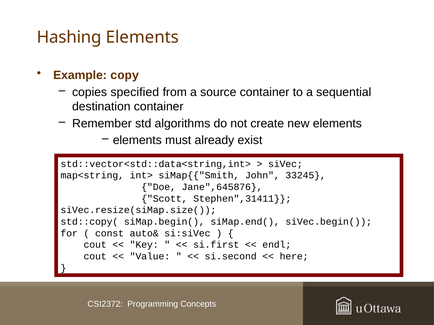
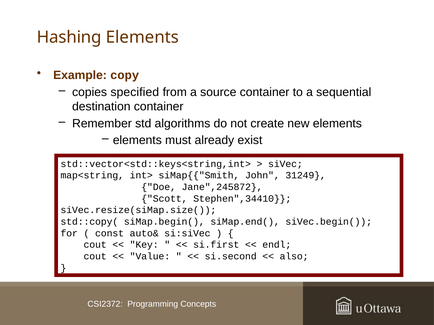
std::vector<std::data<string,int>: std::vector<std::data<string,int> -> std::vector<std::keys<string,int> (156, 164)
33245: 33245 -> 31249 (306, 176)
Jane",645876: Jane",645876 -> Jane",245872 (222, 187)
Stephen",31411: Stephen",31411 -> Stephen",34410 (242, 199)
here: here -> also (294, 257)
